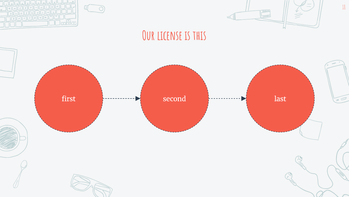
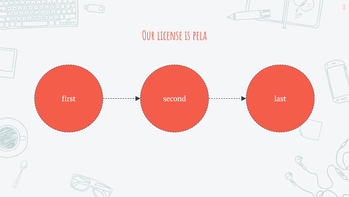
this: this -> pela (200, 36)
